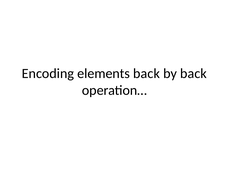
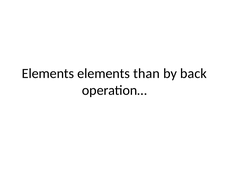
Encoding: Encoding -> Elements (48, 73)
elements back: back -> than (147, 73)
